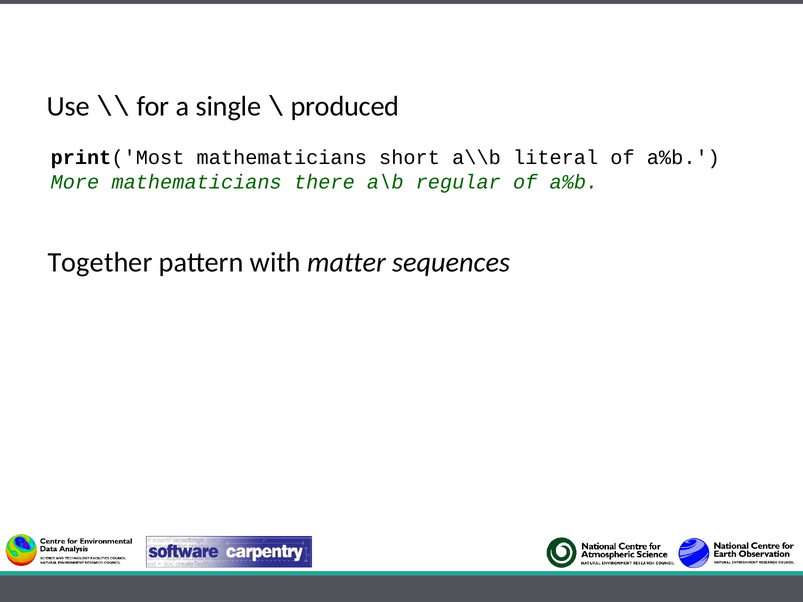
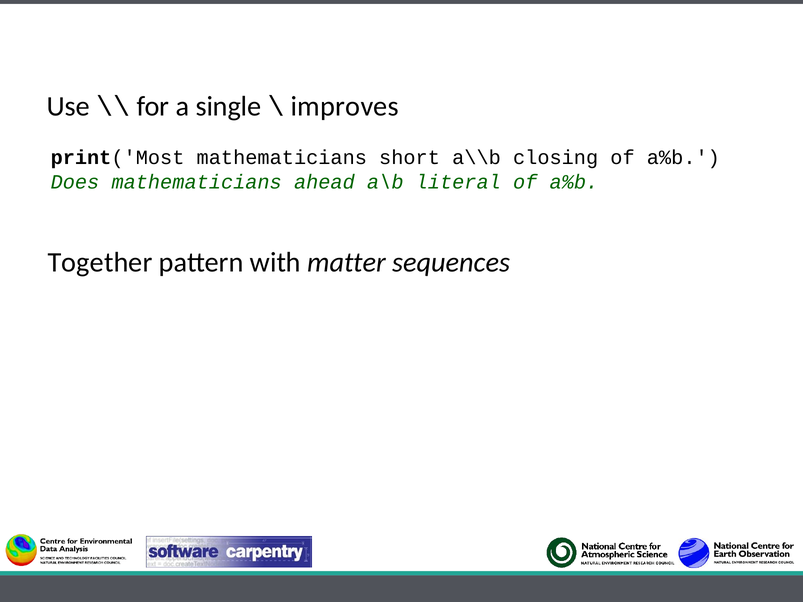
produced: produced -> improves (345, 107)
literal: literal -> closing (556, 158)
More: More -> Does (75, 182)
there: there -> ahead (324, 182)
regular: regular -> literal (458, 182)
